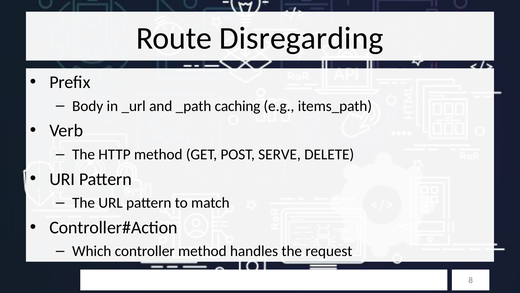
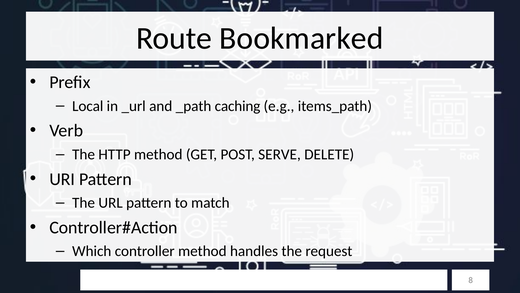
Disregarding: Disregarding -> Bookmarked (301, 38)
Body: Body -> Local (88, 106)
